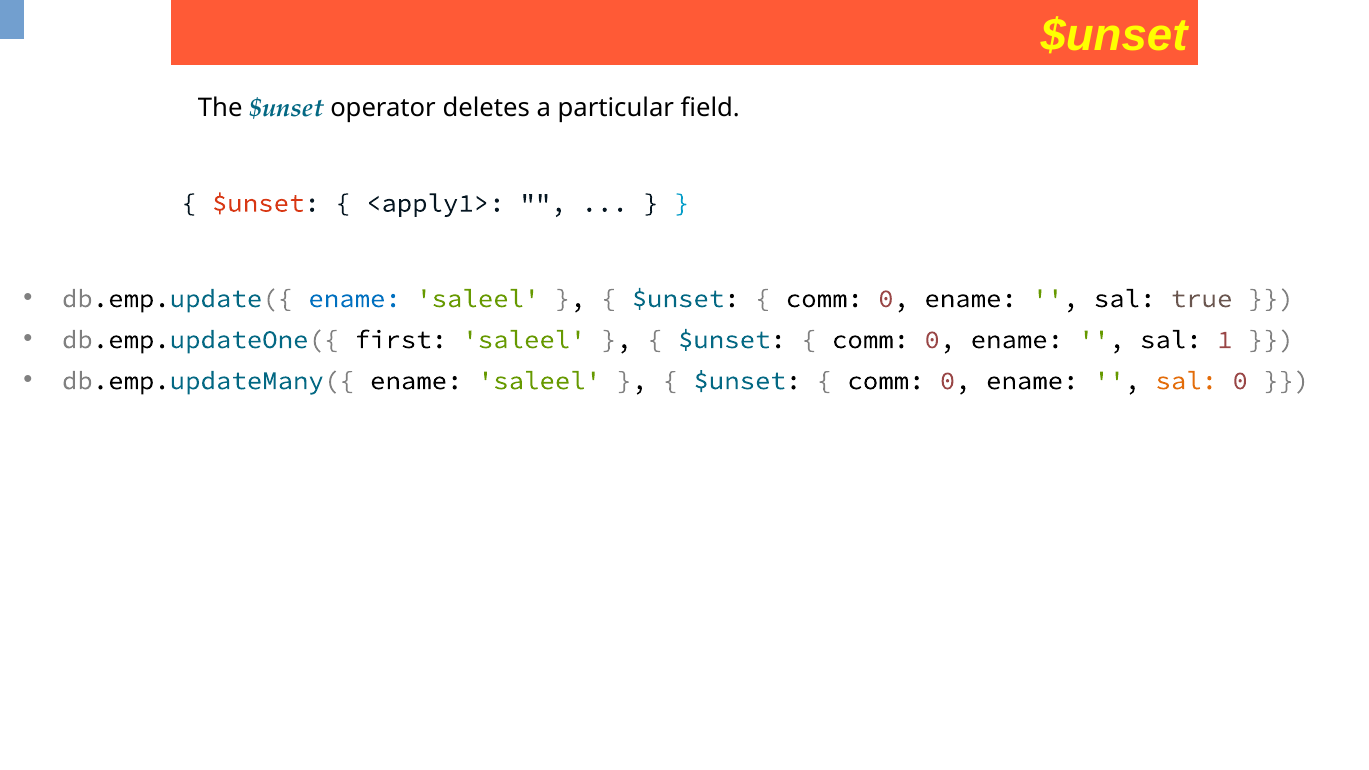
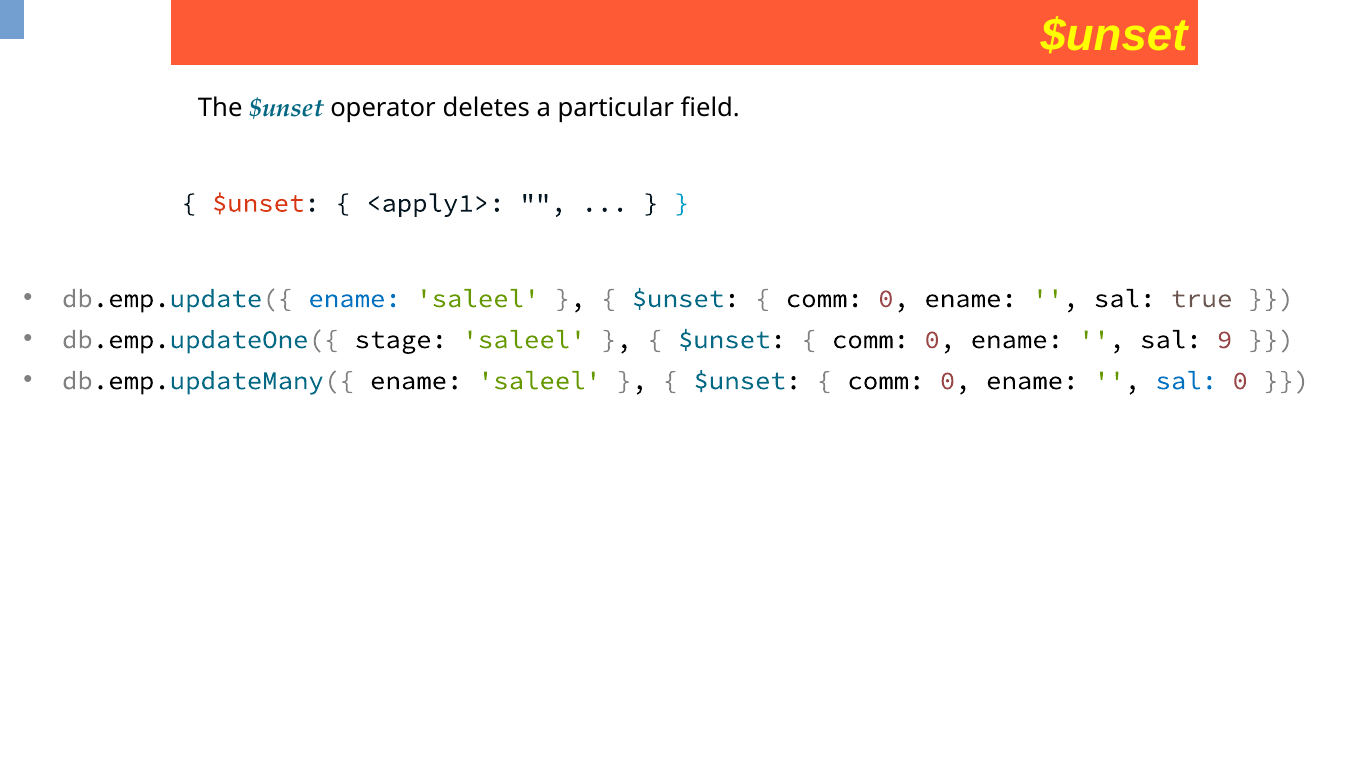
first: first -> stage (401, 340)
1: 1 -> 9 (1225, 340)
sal colour: orange -> blue (1186, 381)
